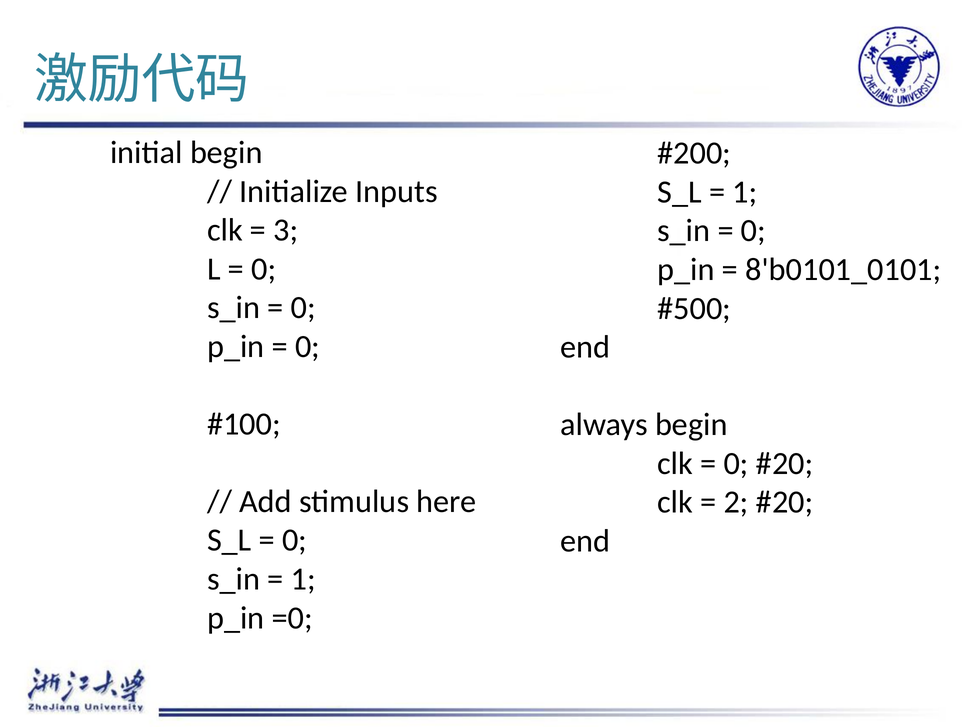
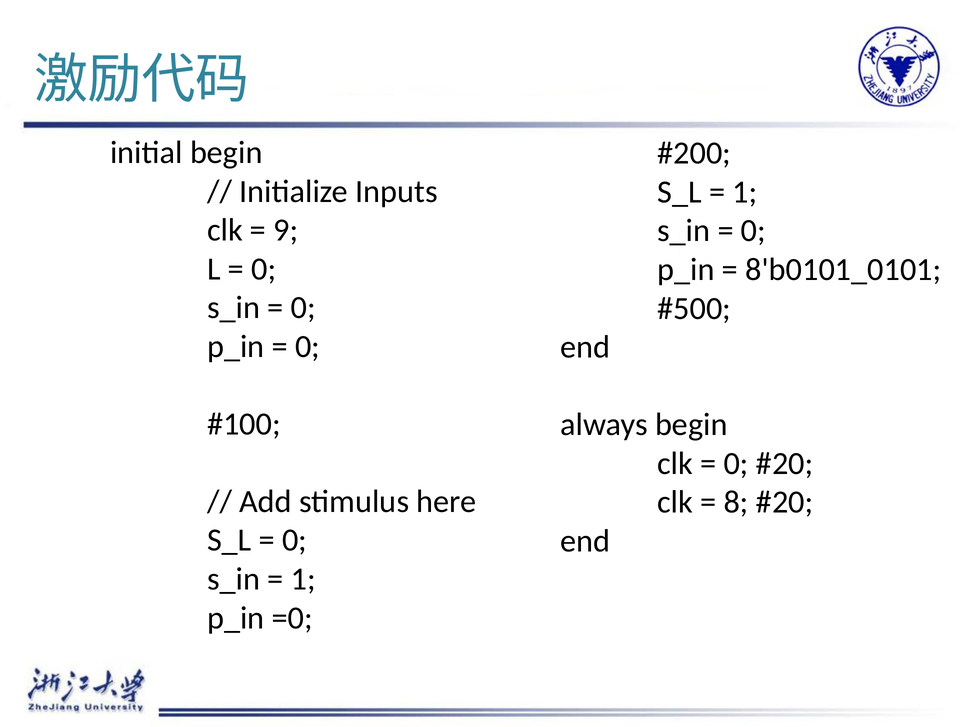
3: 3 -> 9 (286, 230)
2: 2 -> 8 (736, 502)
